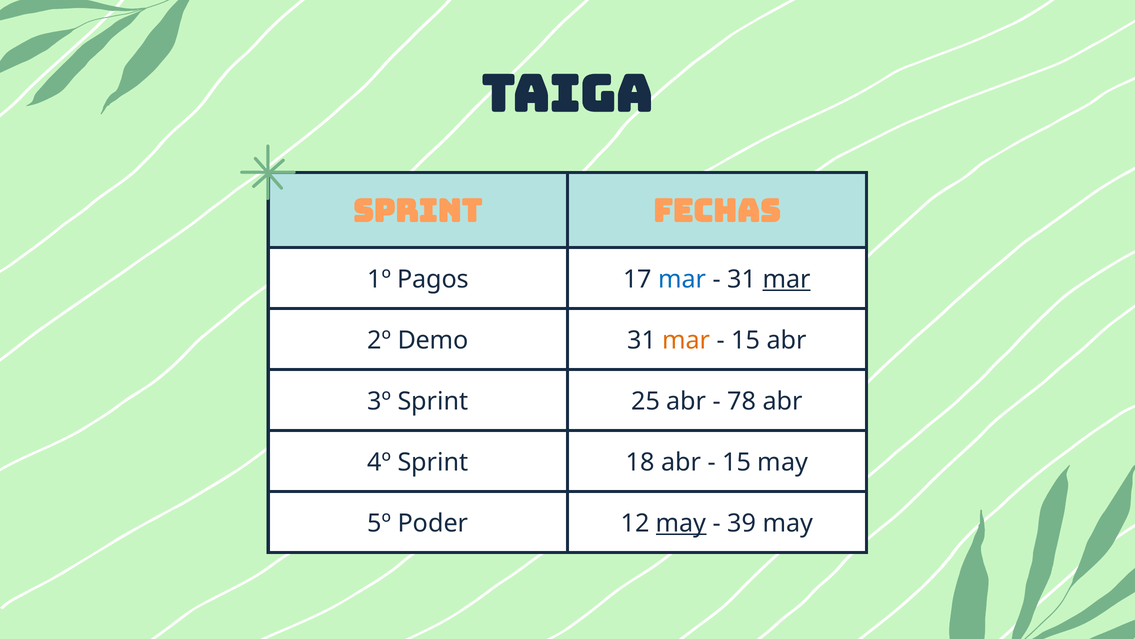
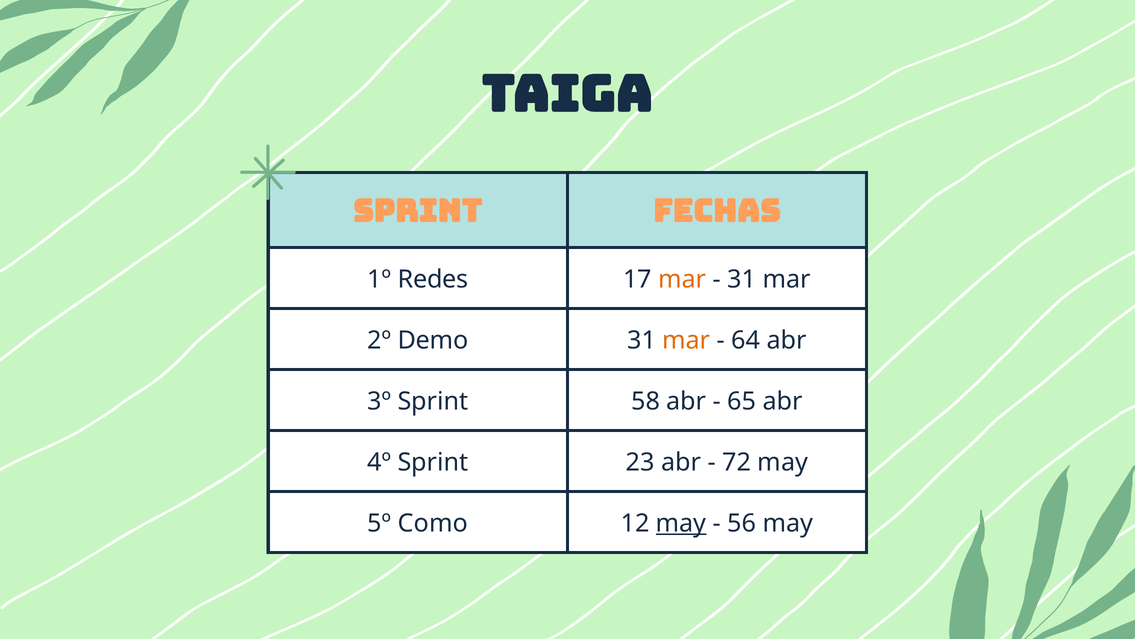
Pagos: Pagos -> Redes (433, 279)
mar colour: blue -> orange (682, 279)
mar underline: present -> none (787, 279)
15: 15 -> 64 (746, 340)
25: 25 -> 58 (646, 401)
78: 78 -> 65 (742, 401)
18: 18 -> 23 (640, 462)
15: 15 -> 72 (737, 462)
Poder: Poder -> Como (433, 523)
39: 39 -> 56 (742, 523)
